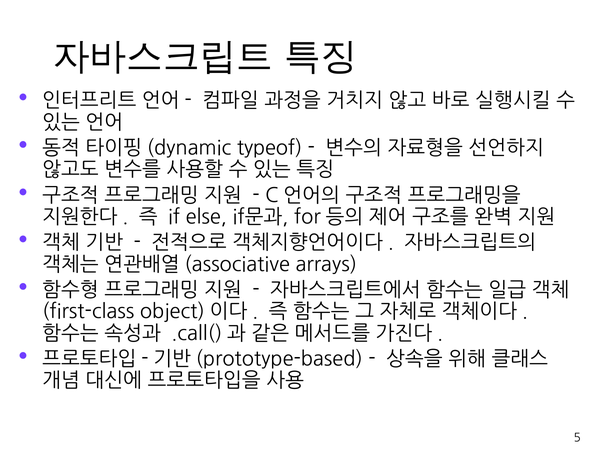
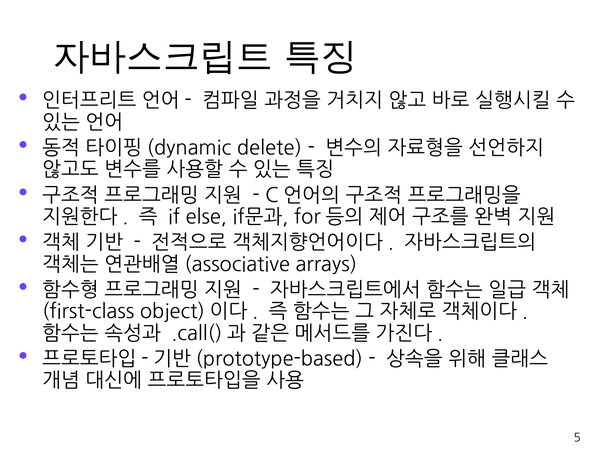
typeof: typeof -> delete (269, 148)
